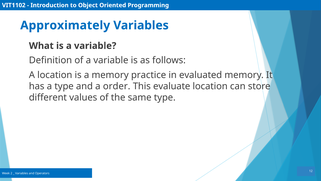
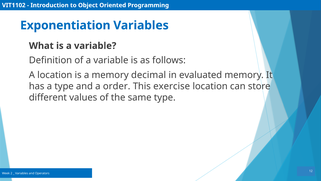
Approximately: Approximately -> Exponentiation (65, 25)
practice: practice -> decimal (149, 75)
evaluate: evaluate -> exercise (172, 86)
